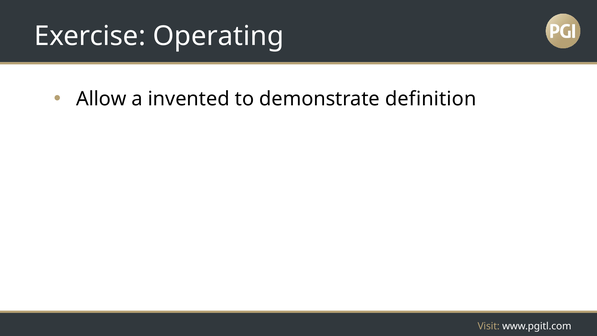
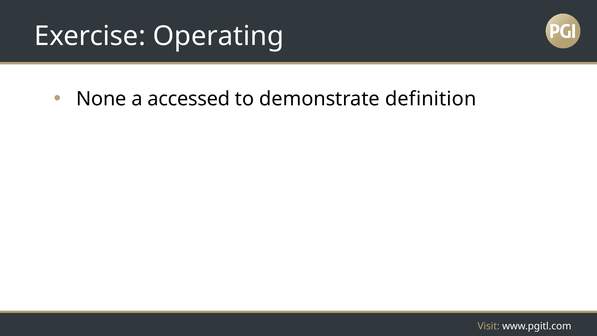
Allow: Allow -> None (101, 99)
invented: invented -> accessed (189, 99)
